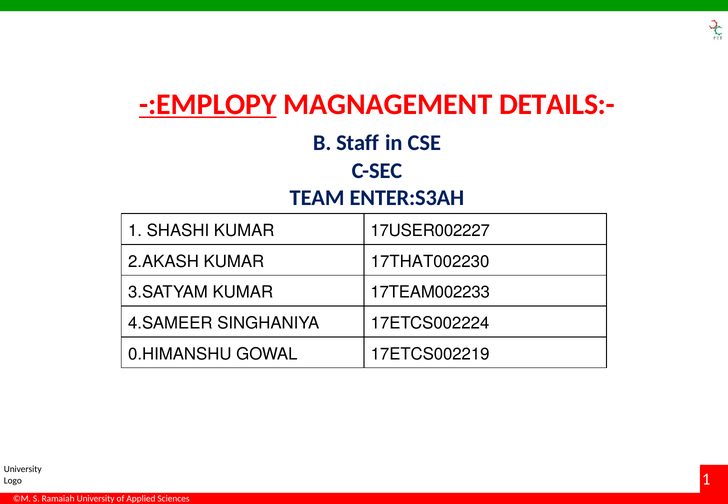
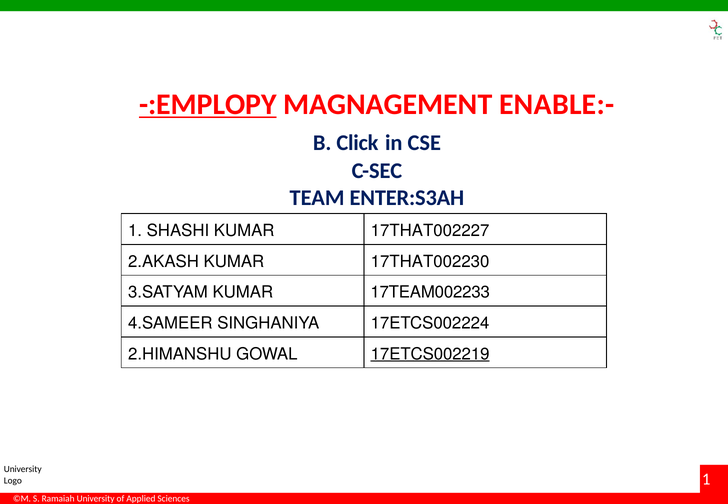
DETAILS:-: DETAILS:- -> ENABLE:- (557, 104)
Staff: Staff -> Click (357, 143)
17USER002227: 17USER002227 -> 17THAT002227 (430, 231)
0.HIMANSHU: 0.HIMANSHU -> 2.HIMANSHU (180, 354)
17ETCS002219 underline: none -> present (430, 354)
